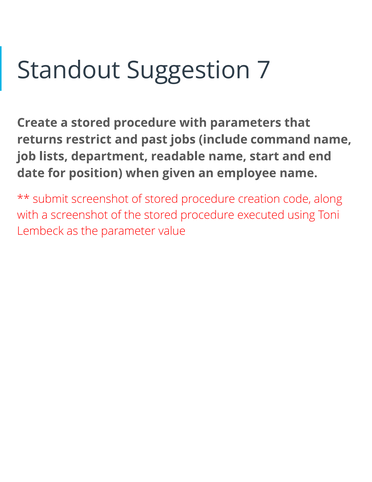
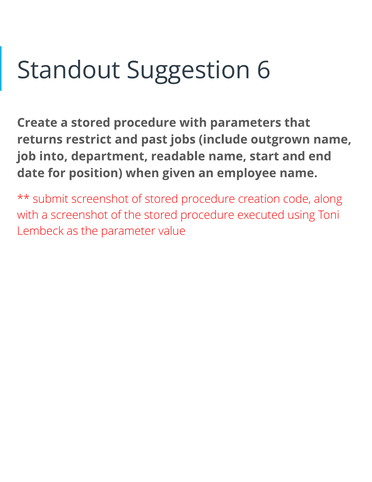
7: 7 -> 6 (264, 70)
command: command -> outgrown (280, 139)
lists: lists -> into (53, 156)
